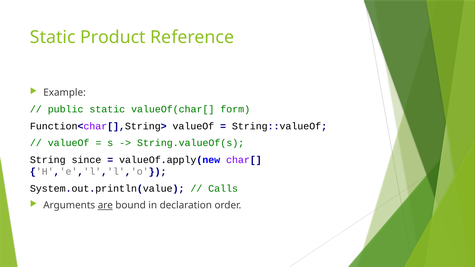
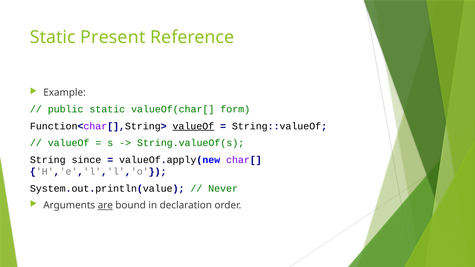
Product: Product -> Present (113, 37)
valueOf underline: none -> present (193, 126)
Calls: Calls -> Never (223, 189)
